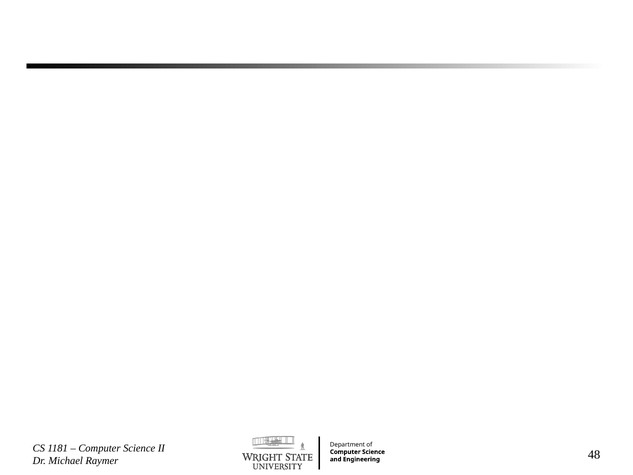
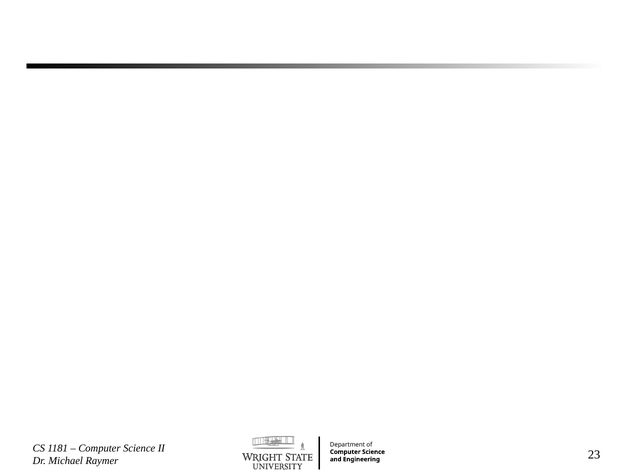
48: 48 -> 23 (594, 454)
